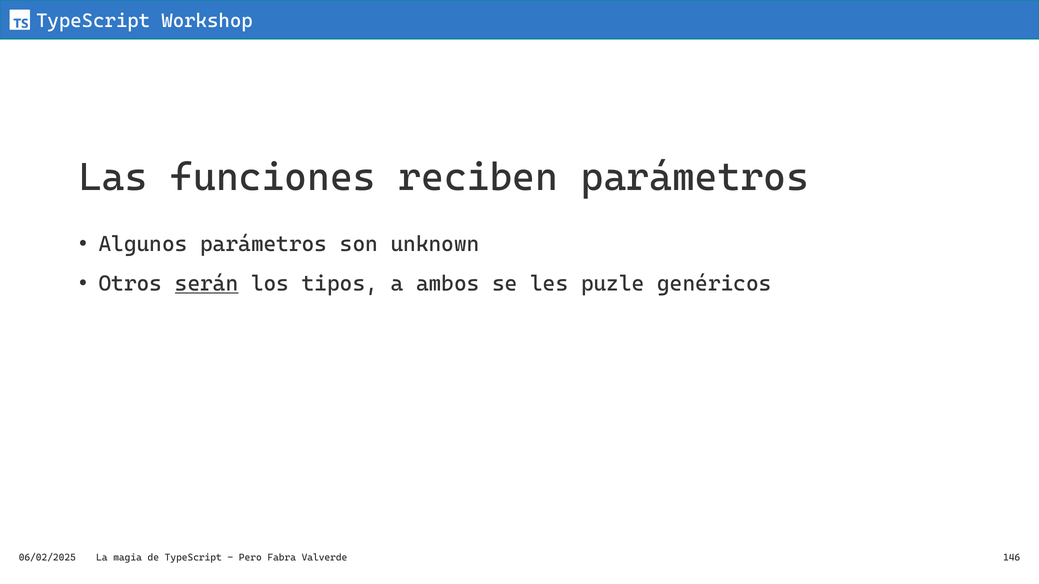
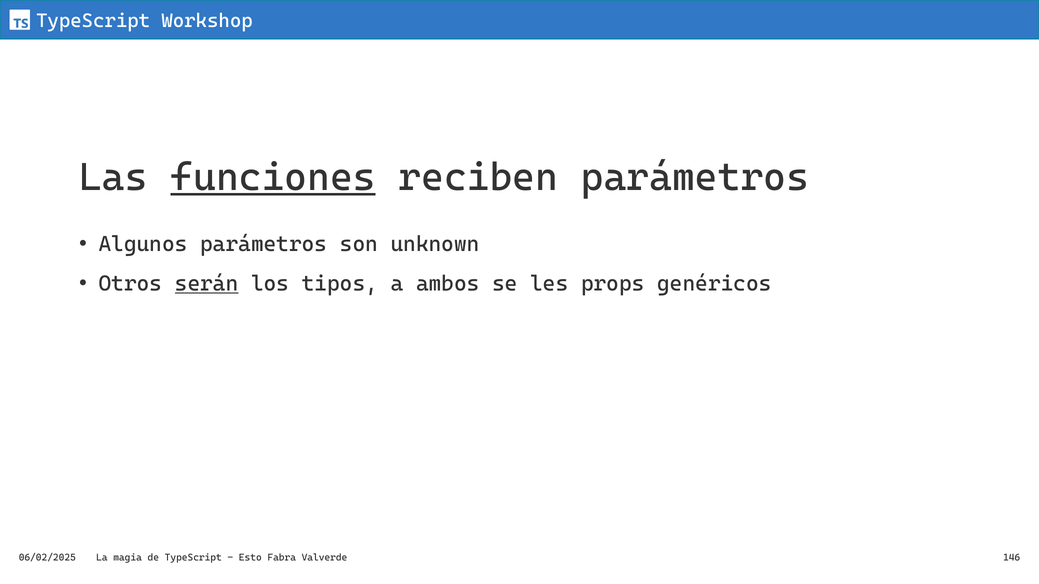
funciones underline: none -> present (273, 178)
puzle: puzle -> props (613, 284)
Pero: Pero -> Esto (250, 558)
